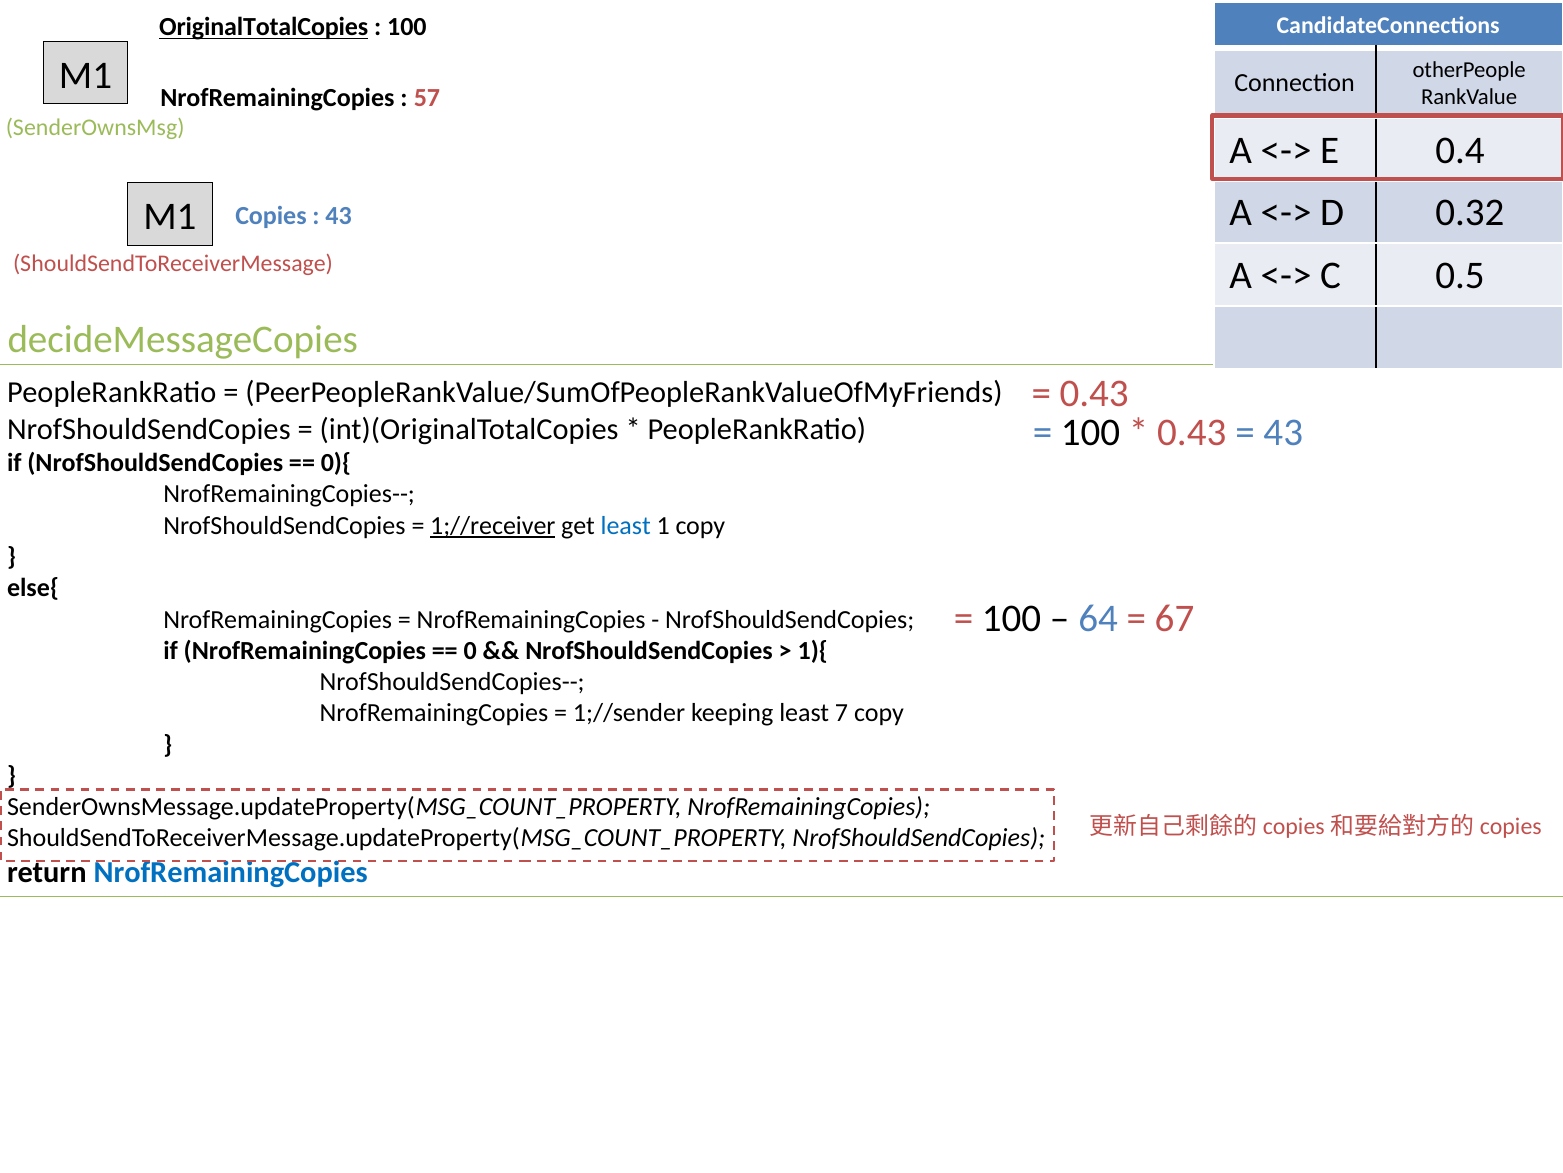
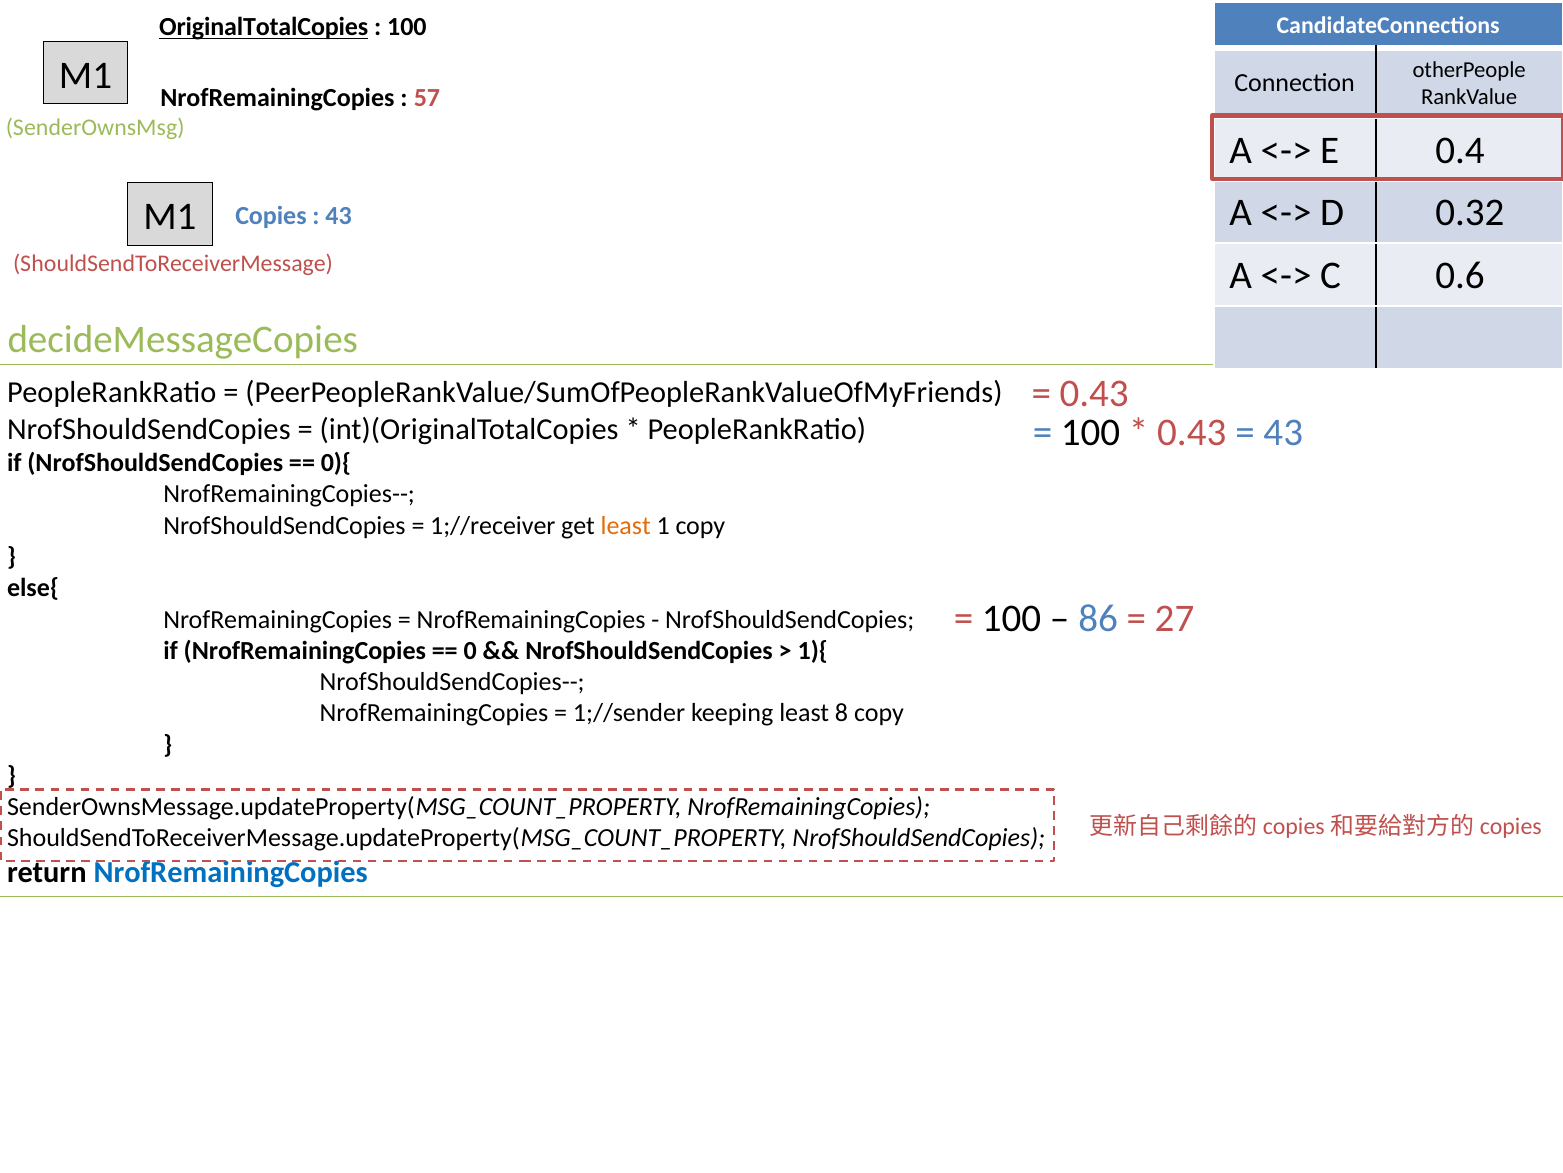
0.5: 0.5 -> 0.6 (1460, 275)
1;//receiver underline: present -> none (493, 525)
least colour: blue -> orange (626, 525)
64: 64 -> 86 (1098, 618)
67: 67 -> 27 (1175, 618)
7: 7 -> 8 (842, 713)
